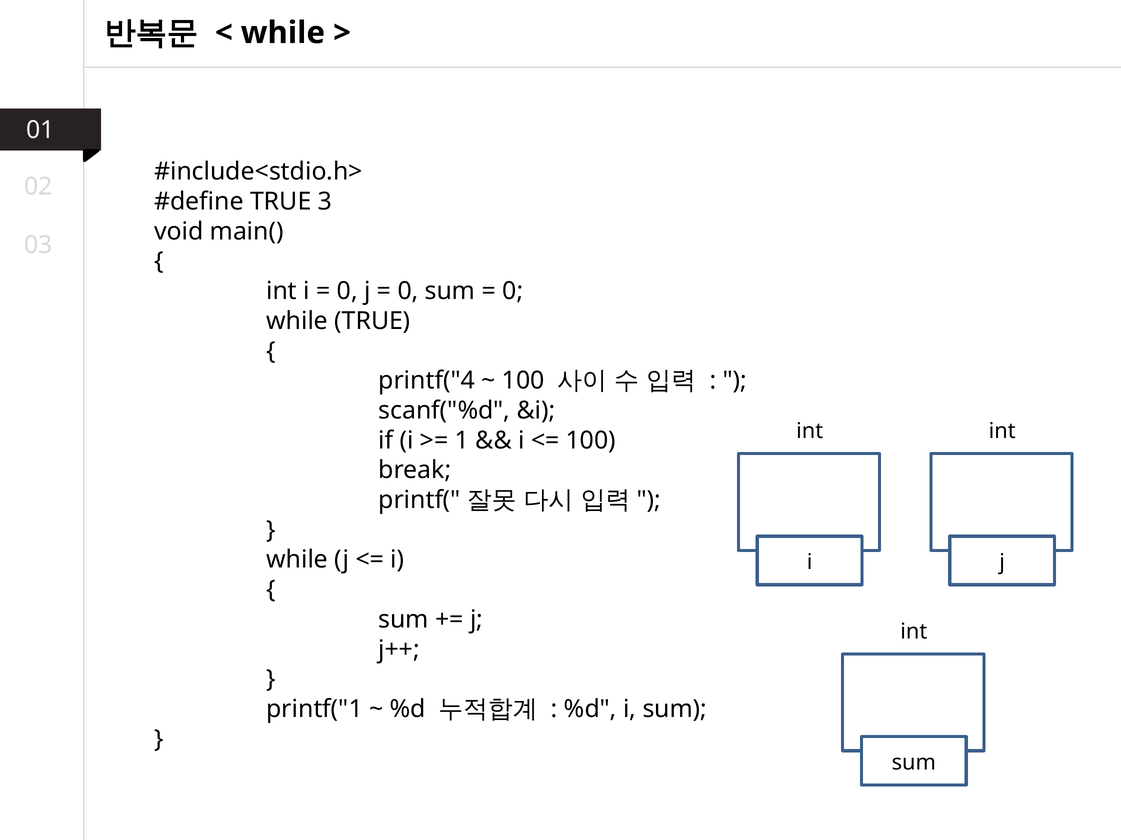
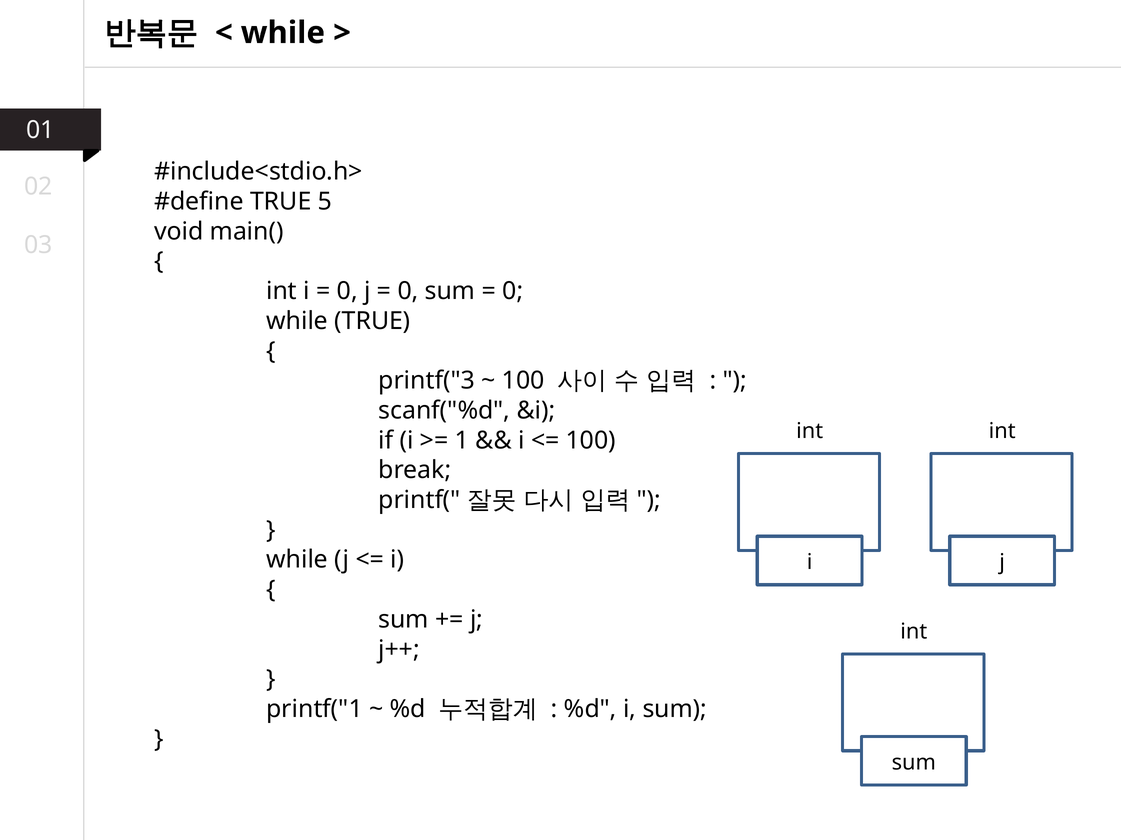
3: 3 -> 5 (325, 202)
printf("4: printf("4 -> printf("3 (427, 381)
